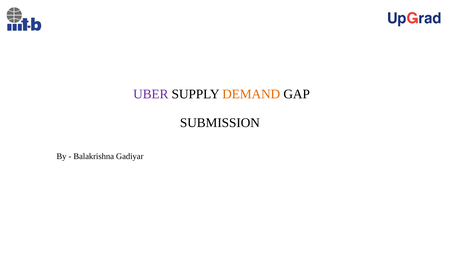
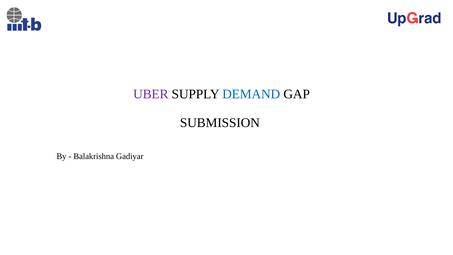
DEMAND colour: orange -> blue (251, 94)
